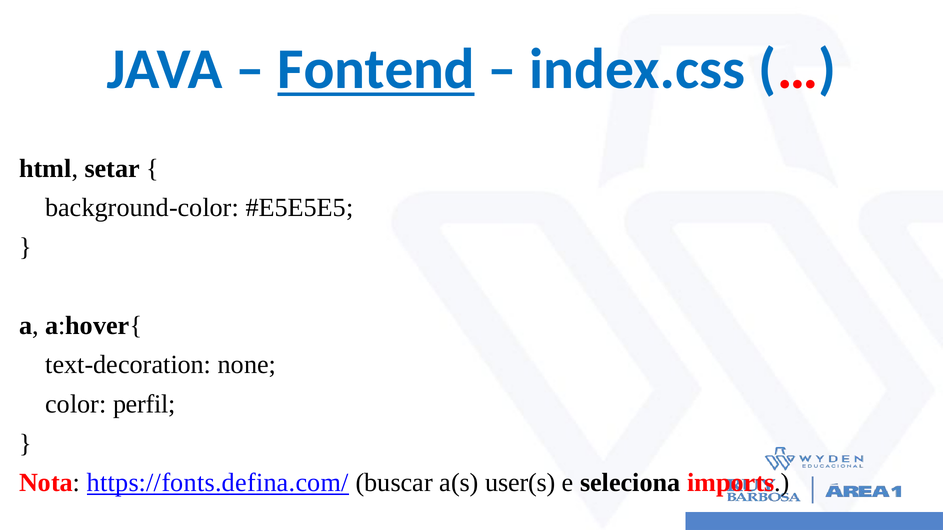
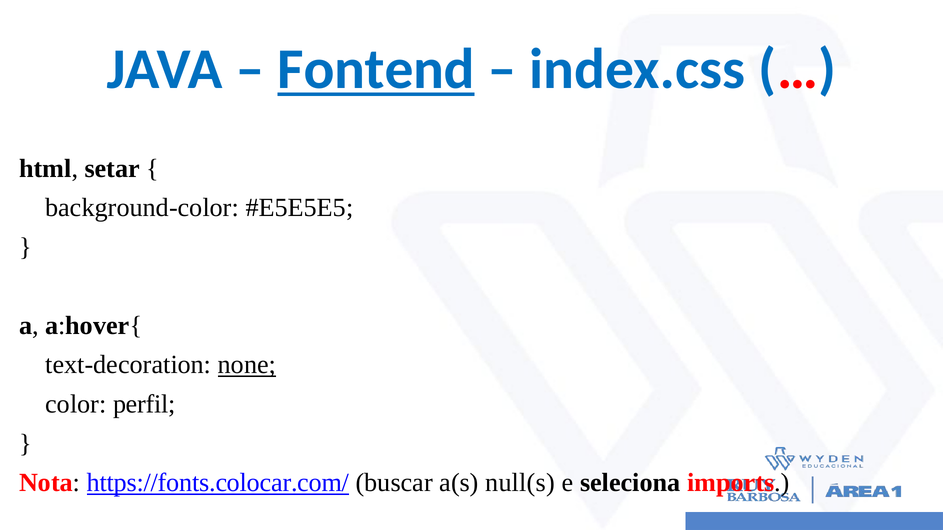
none underline: none -> present (247, 365)
https://fonts.defina.com/: https://fonts.defina.com/ -> https://fonts.colocar.com/ (218, 483)
user(s: user(s -> null(s (520, 483)
